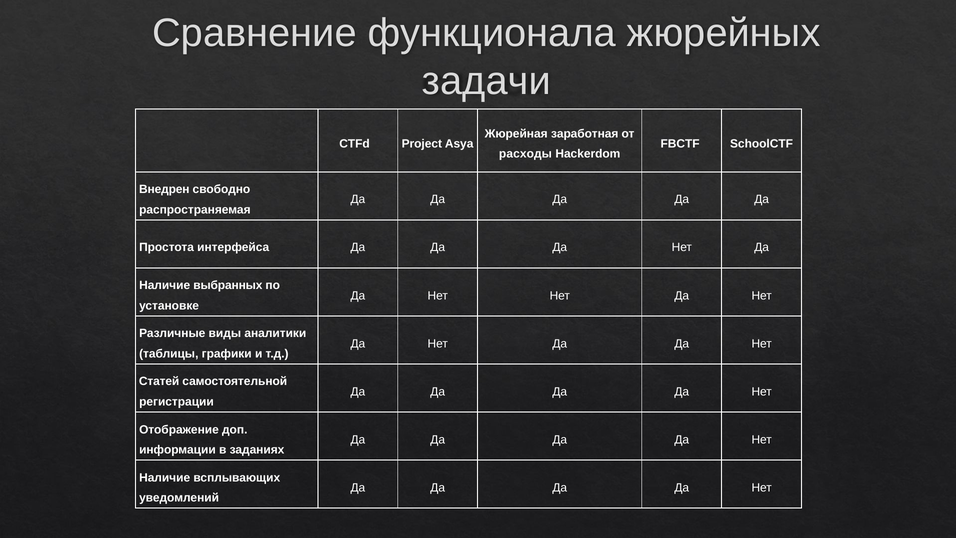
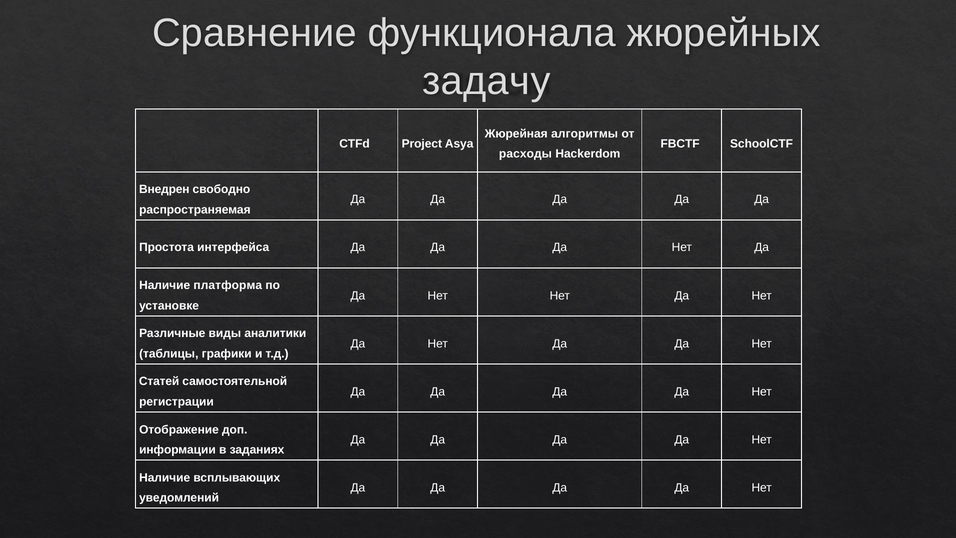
задачи: задачи -> задачу (486, 81)
заработная: заработная -> алгоритмы (585, 134)
выбранных: выбранных -> платформа (228, 285)
